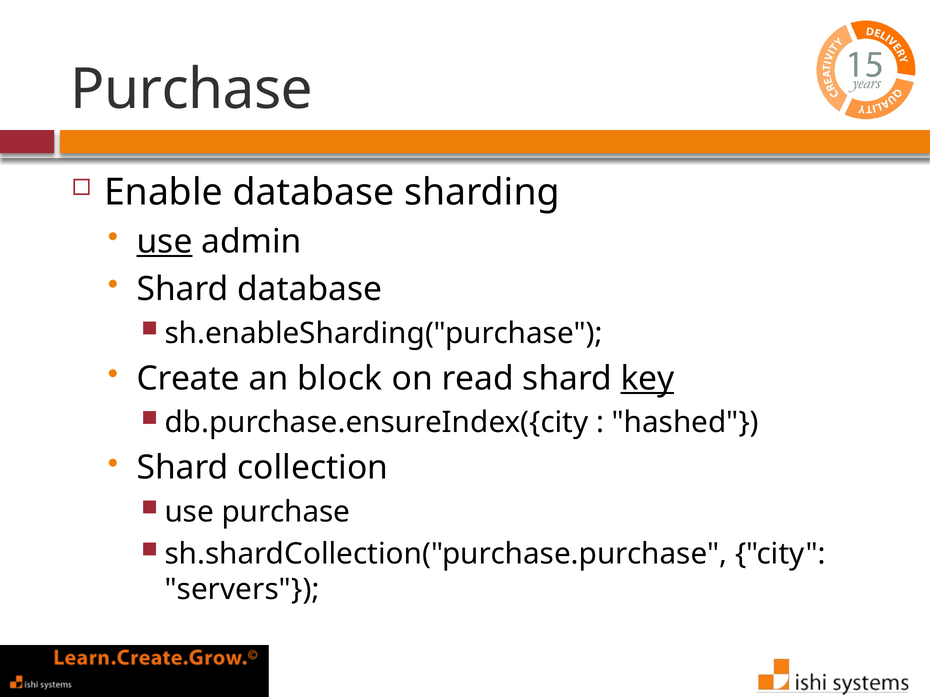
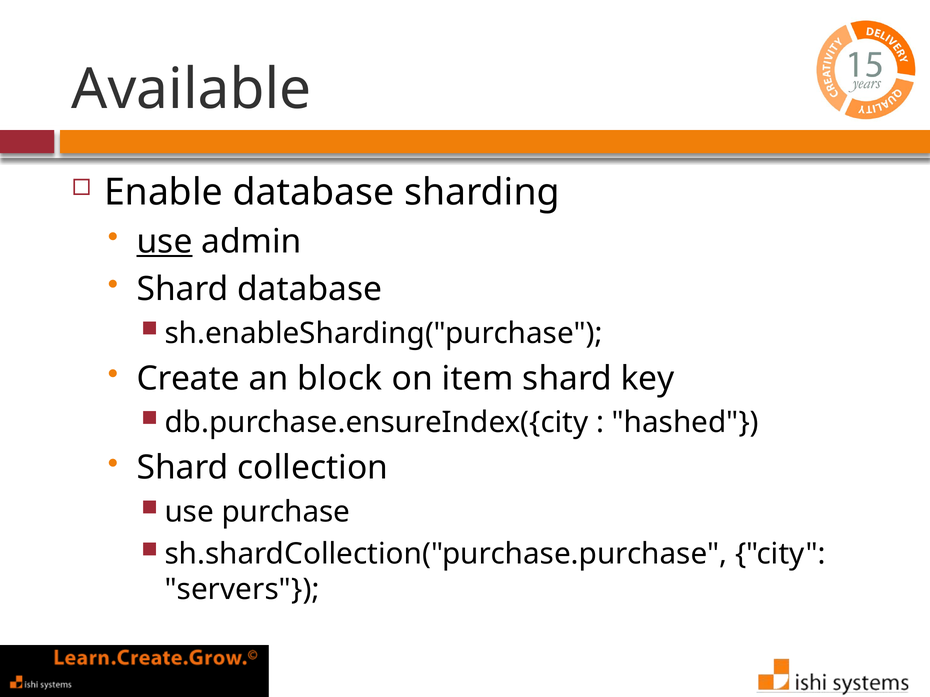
Purchase: Purchase -> Available (191, 90)
read: read -> item (478, 379)
key underline: present -> none (648, 379)
